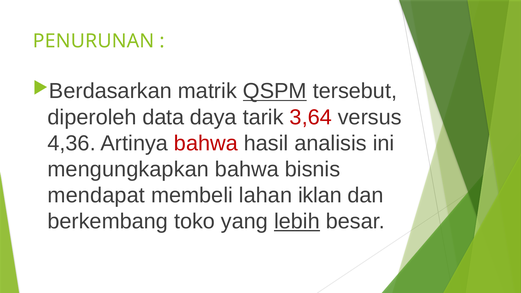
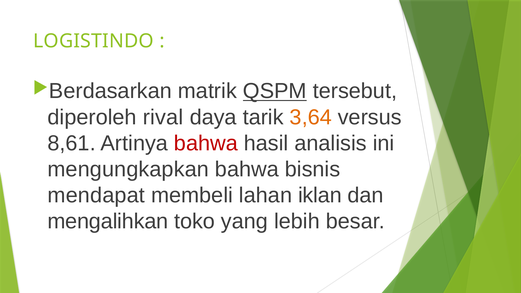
PENURUNAN: PENURUNAN -> LOGISTINDO (94, 41)
data: data -> rival (163, 117)
3,64 colour: red -> orange (311, 117)
4,36: 4,36 -> 8,61 (72, 143)
berkembang: berkembang -> mengalihkan (108, 221)
lebih underline: present -> none (297, 221)
